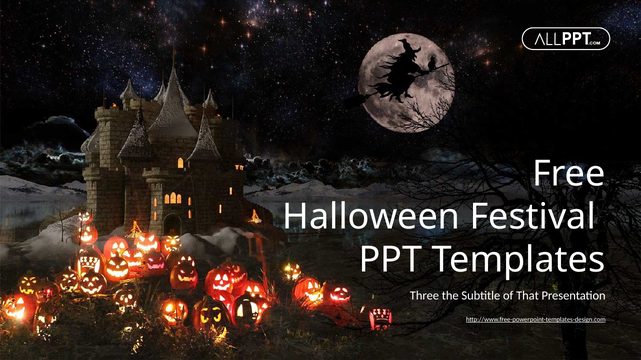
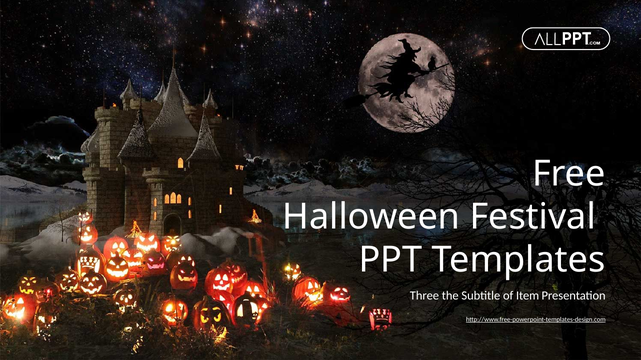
That: That -> Item (528, 296)
